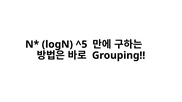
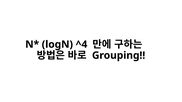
^5: ^5 -> ^4 (81, 45)
